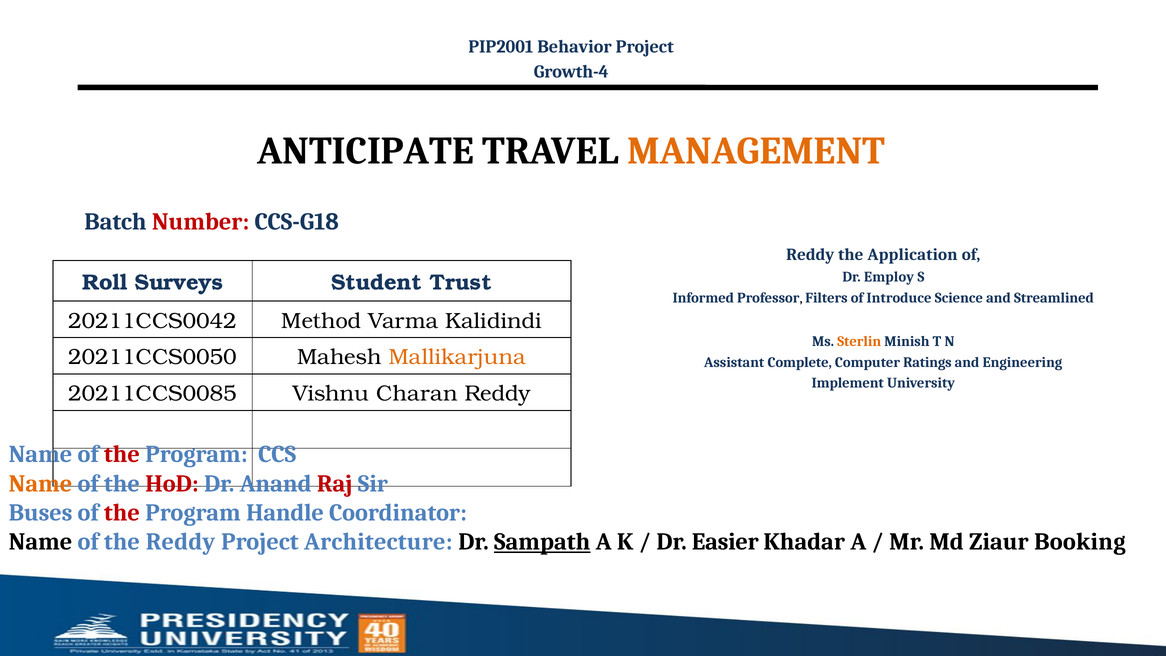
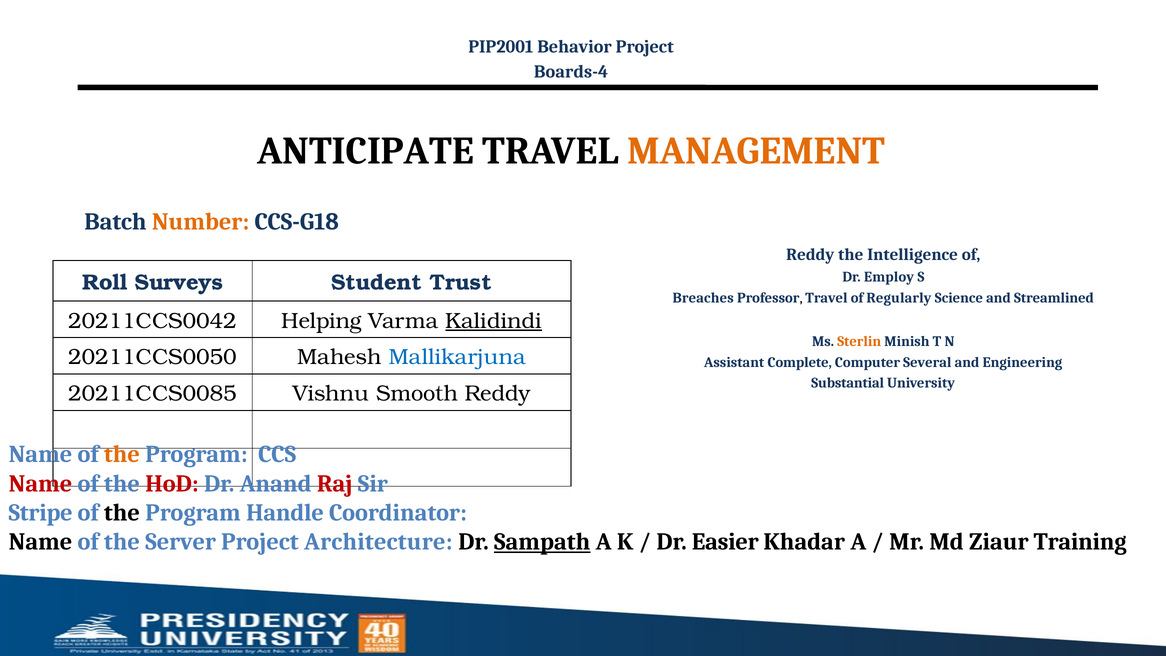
Growth-4: Growth-4 -> Boards-4 (571, 71)
Number colour: red -> orange (201, 222)
Application: Application -> Intelligence (913, 254)
Informed: Informed -> Breaches (703, 298)
Professor Filters: Filters -> Travel (826, 298)
Introduce: Introduce -> Regularly (899, 298)
Method: Method -> Helping (322, 321)
Kalidindi underline: none -> present (494, 321)
Mallikarjuna colour: orange -> blue (457, 357)
Ratings: Ratings -> Several (927, 362)
Implement: Implement -> Substantial (848, 383)
Charan: Charan -> Smooth (417, 394)
the colour: red -> orange (122, 454)
Name colour: orange -> red (41, 483)
Buses: Buses -> Stripe (41, 513)
the colour: red -> black (122, 513)
the Reddy: Reddy -> Server (181, 542)
Booking: Booking -> Training (1080, 542)
